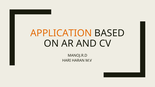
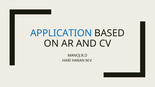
APPLICATION colour: orange -> blue (61, 33)
